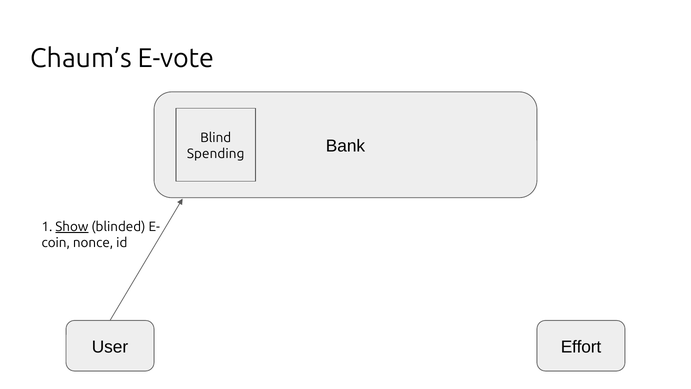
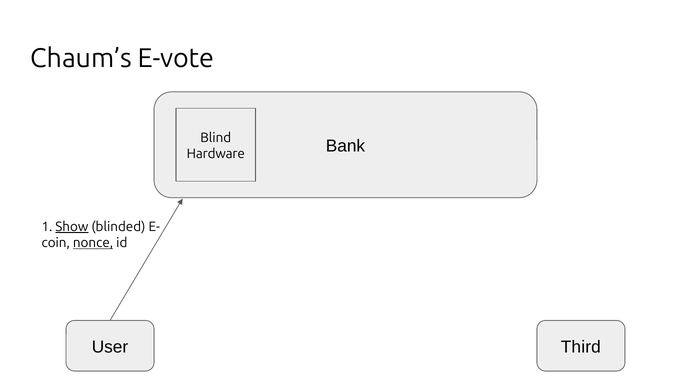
Spending: Spending -> Hardware (216, 154)
nonce underline: none -> present (93, 243)
Effort: Effort -> Third (581, 347)
